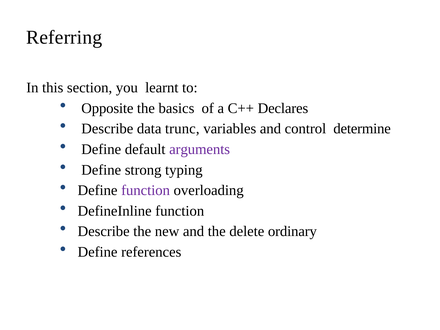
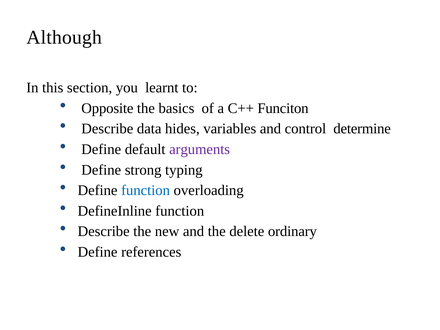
Referring: Referring -> Although (64, 37)
Declares: Declares -> Funciton (283, 108)
trunc: trunc -> hides (182, 129)
function colour: purple -> blue (146, 190)
